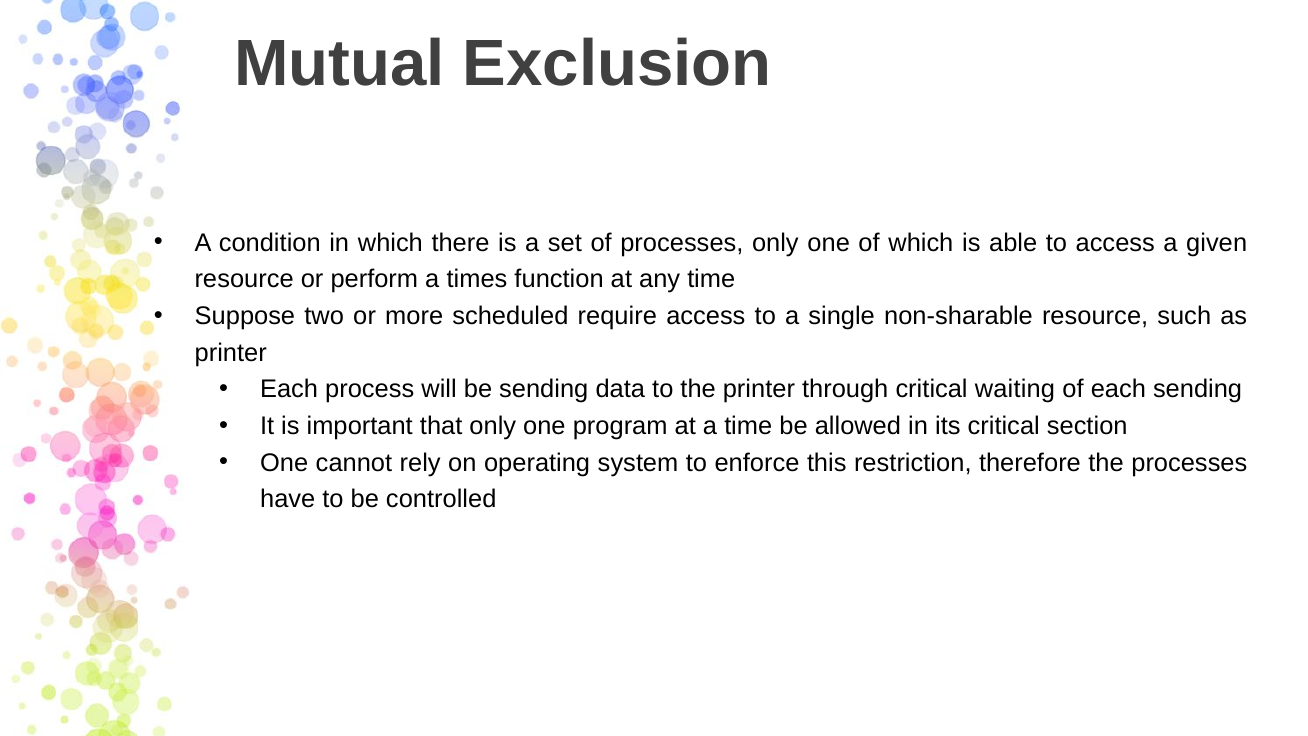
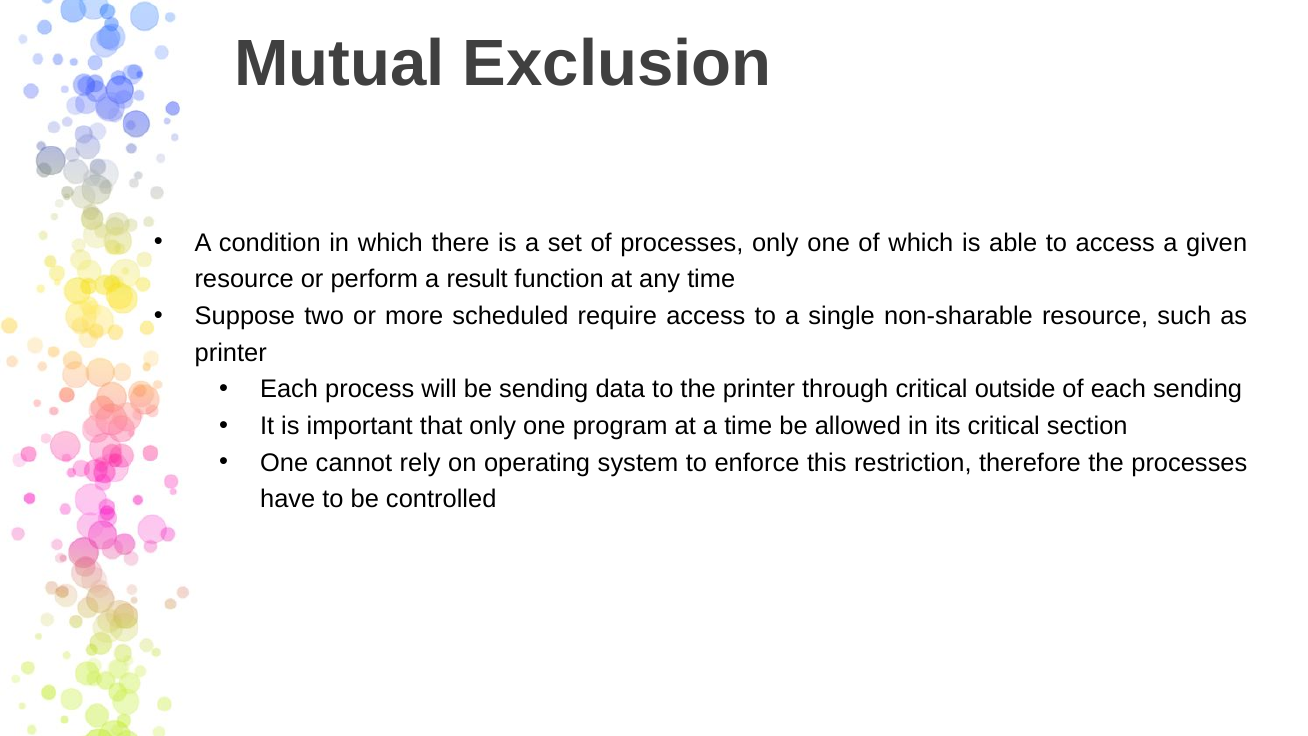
times: times -> result (477, 279)
waiting: waiting -> outside (1015, 389)
